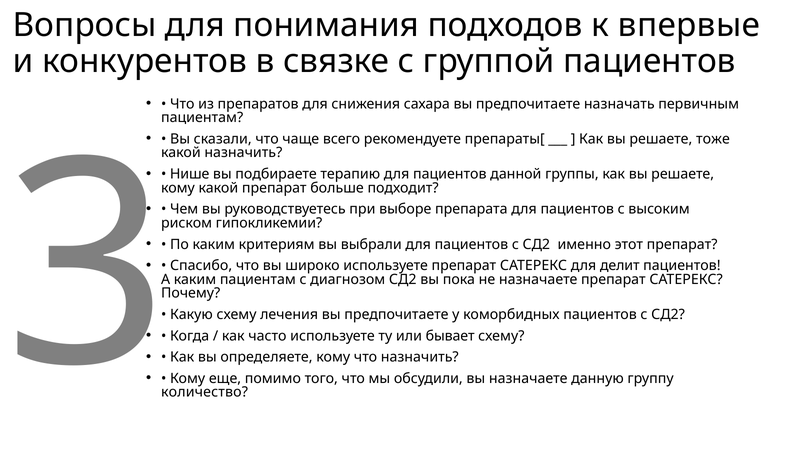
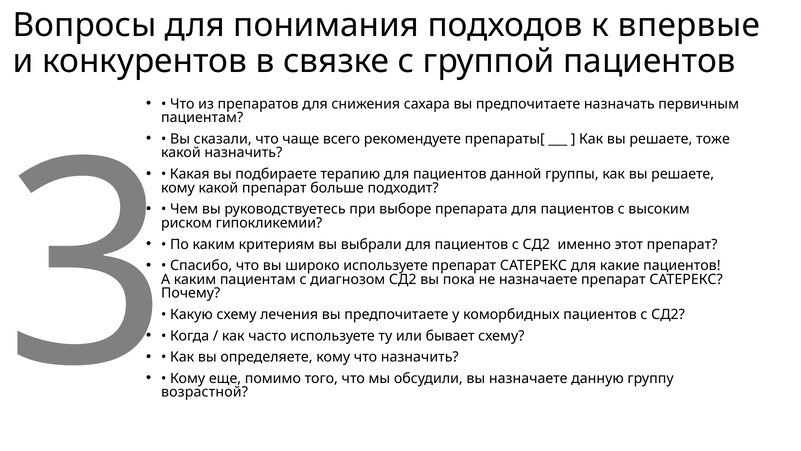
Нише: Нише -> Какая (190, 174)
делит: делит -> какие (620, 265)
количество: количество -> возрастной (205, 392)
